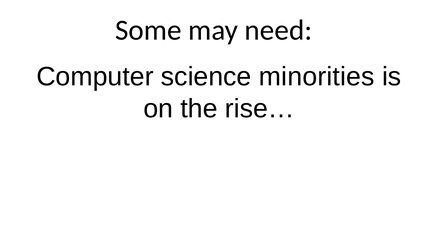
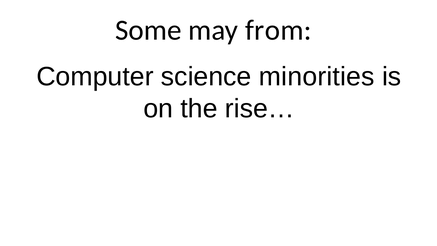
need: need -> from (278, 30)
